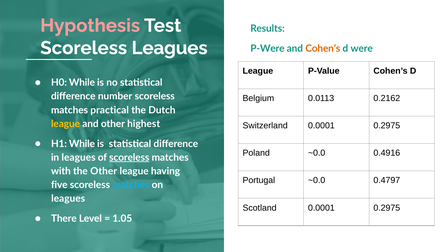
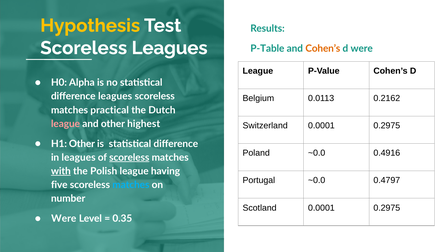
Hypothesis colour: pink -> yellow (90, 26)
P-Were: P-Were -> P-Table (267, 49)
H0 While: While -> Alpha (82, 83)
difference number: number -> leagues (115, 96)
league colour: yellow -> pink (65, 124)
H1 While: While -> Other (82, 144)
with underline: none -> present (61, 171)
the Other: Other -> Polish (104, 171)
leagues: leagues -> number (68, 199)
There: There -> Were (64, 219)
1.05: 1.05 -> 0.35 (122, 219)
